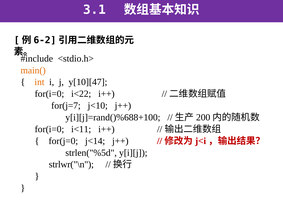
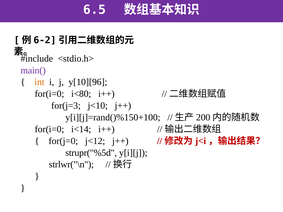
3.1: 3.1 -> 6.5 (94, 10)
main( colour: orange -> purple (33, 70)
y[10][47: y[10][47 -> y[10][96 (88, 82)
i<22: i<22 -> i<80 (81, 94)
for(j=7: for(j=7 -> for(j=3 (66, 106)
y[i][j]=rand()%688+100: y[i][j]=rand()%688+100 -> y[i][j]=rand()%150+100 (113, 118)
i<11: i<11 -> i<14 (81, 129)
j<14: j<14 -> j<12 (95, 141)
strlen("%5d: strlen("%5d -> strupr("%5d (91, 153)
